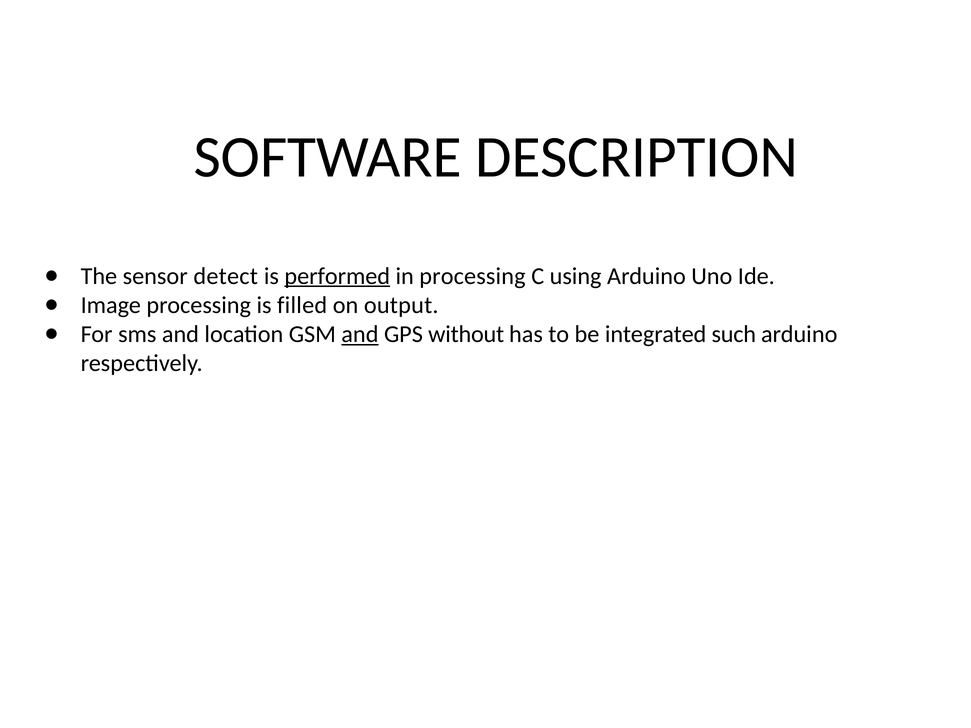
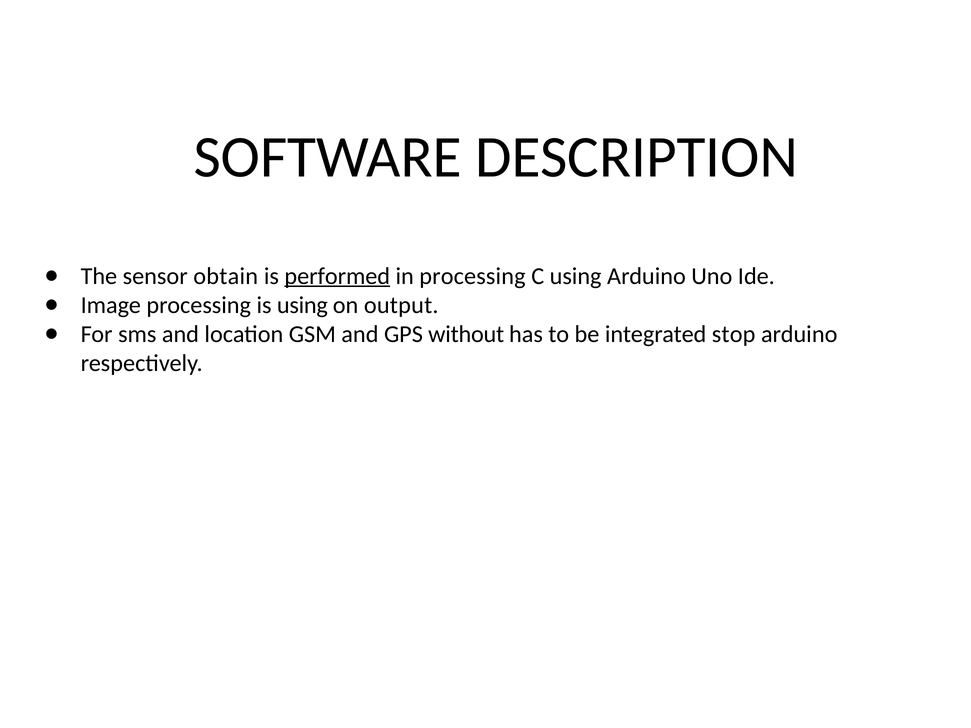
detect: detect -> obtain (226, 276)
is filled: filled -> using (302, 305)
and underline: present -> none (360, 334)
such: such -> stop (734, 334)
